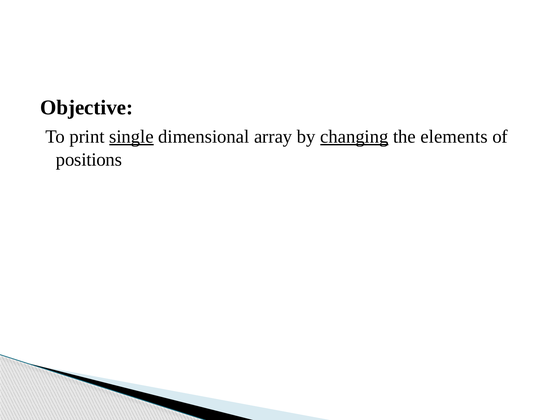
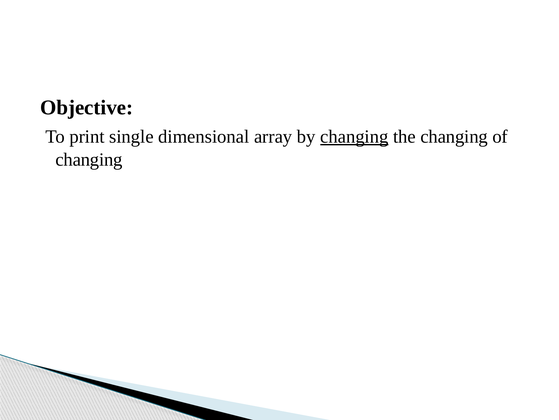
single underline: present -> none (131, 136)
the elements: elements -> changing (454, 136)
positions: positions -> changing (89, 159)
